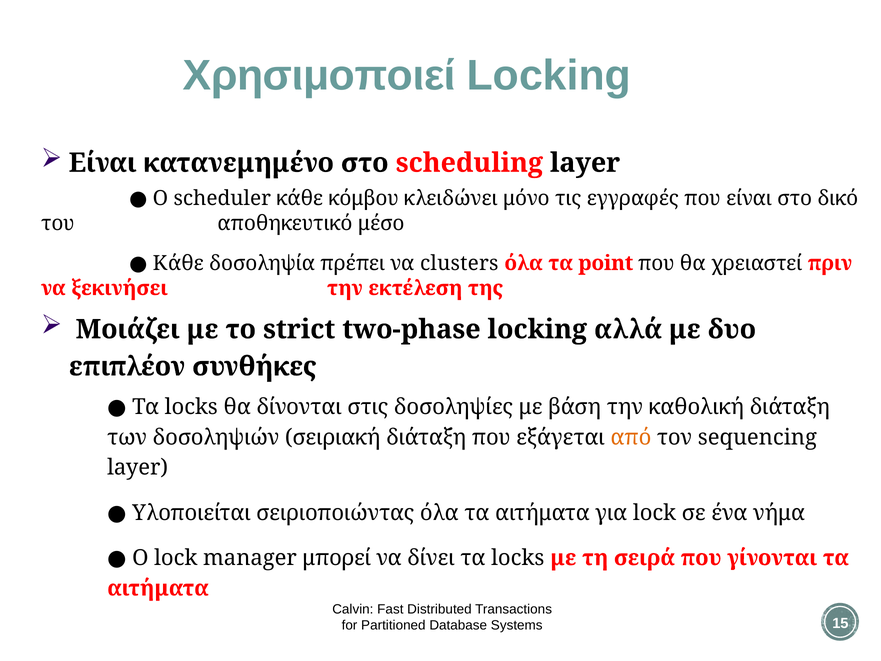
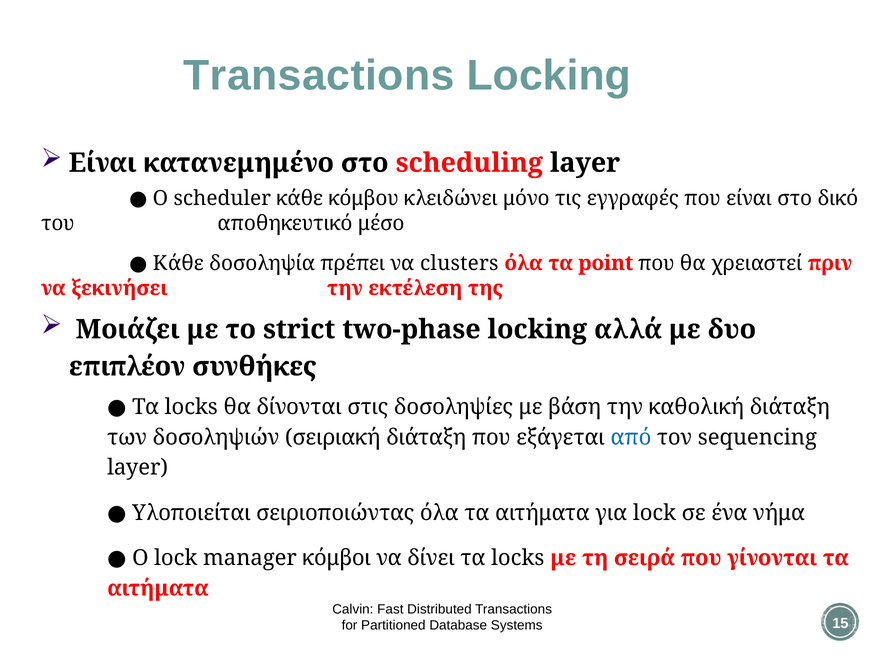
Χρησιμοποιεί: Χρησιμοποιεί -> Transactions (319, 76)
από colour: orange -> blue (631, 437)
μπορεί: μπορεί -> κόμβοι (337, 558)
